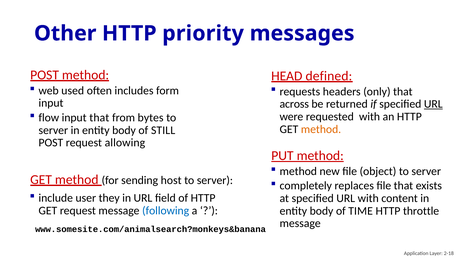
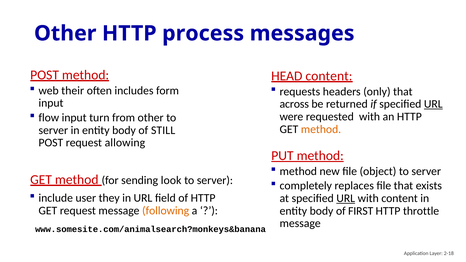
priority: priority -> process (203, 33)
HEAD defined: defined -> content (329, 76)
used: used -> their (73, 91)
input that: that -> turn (99, 118)
from bytes: bytes -> other (151, 118)
host: host -> look (171, 180)
URL underline: none -> present (346, 198)
following colour: blue -> orange (166, 211)
TIME: TIME -> FIRST (361, 211)
